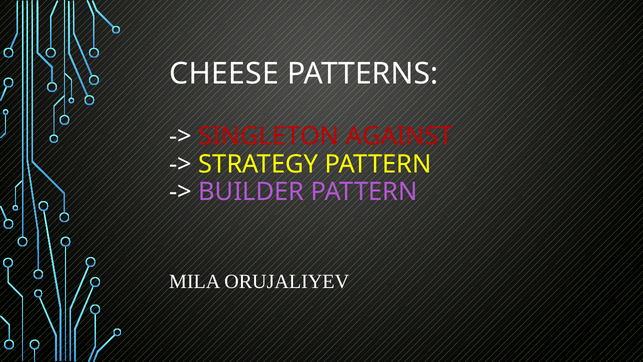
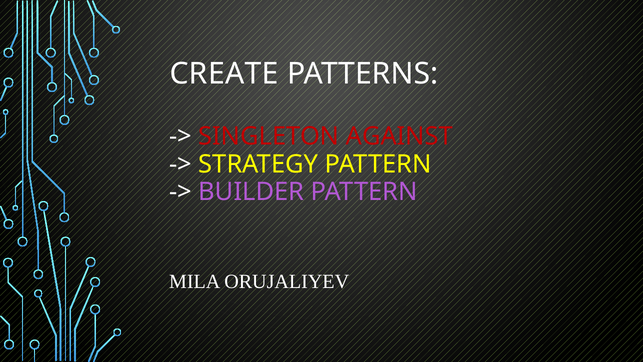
CHEESE: CHEESE -> CREATE (224, 74)
